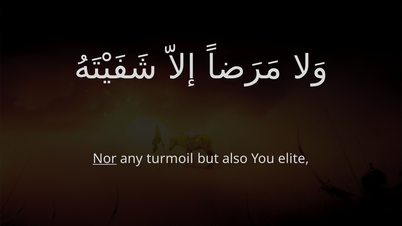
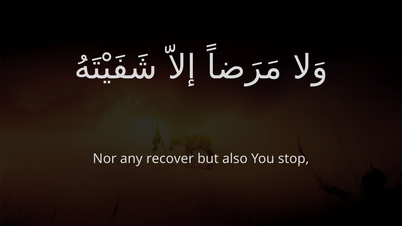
Nor underline: present -> none (105, 159)
turmoil: turmoil -> recover (170, 159)
elite: elite -> stop (294, 159)
